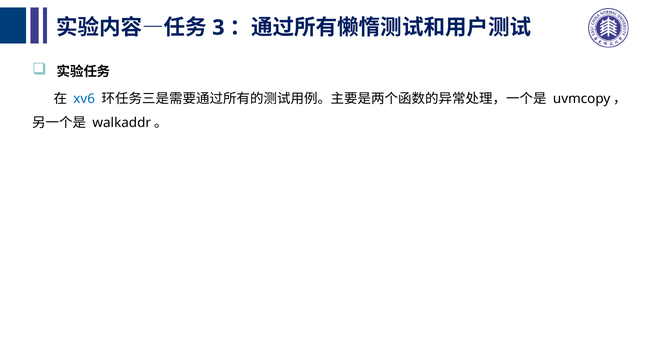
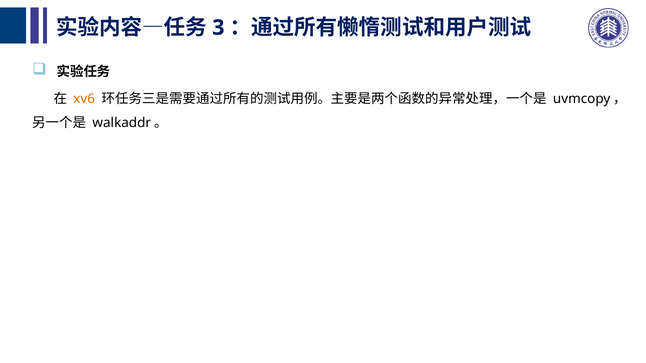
xv6 colour: blue -> orange (84, 99)
